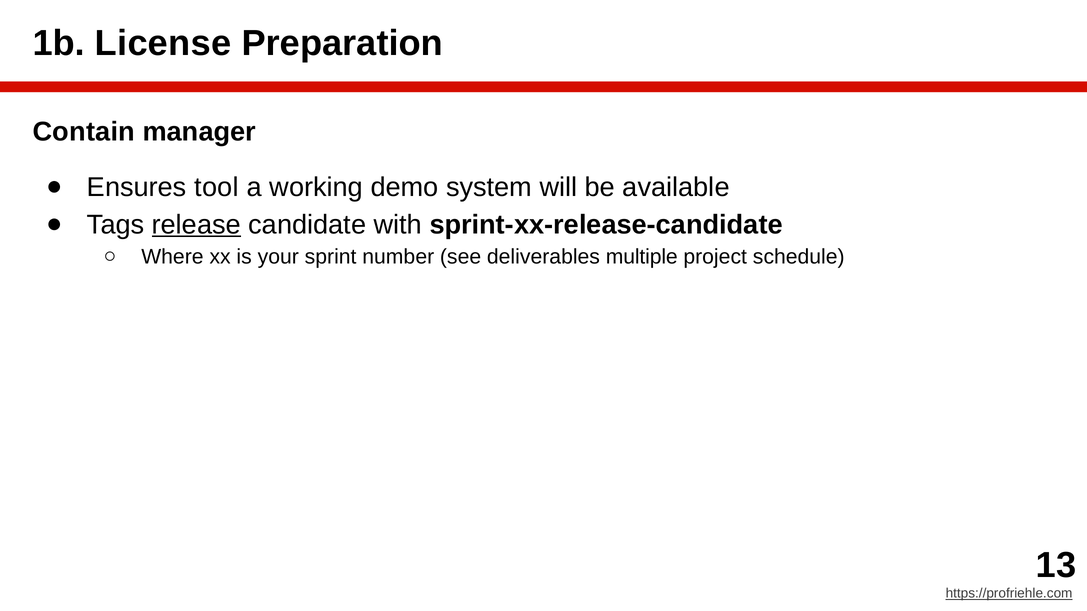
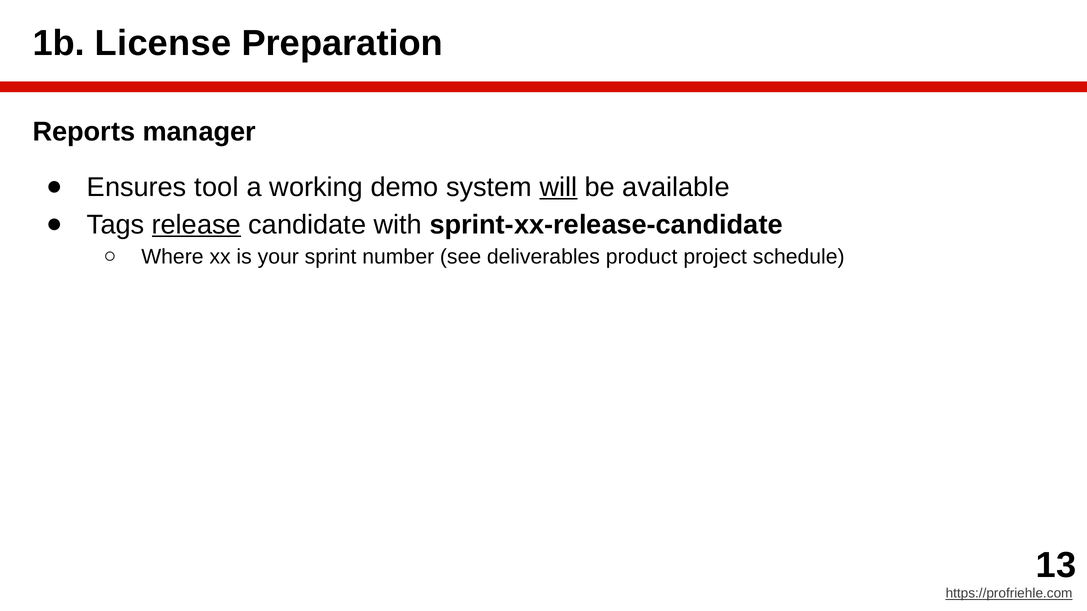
Contain: Contain -> Reports (84, 132)
will underline: none -> present (558, 187)
multiple: multiple -> product (642, 257)
